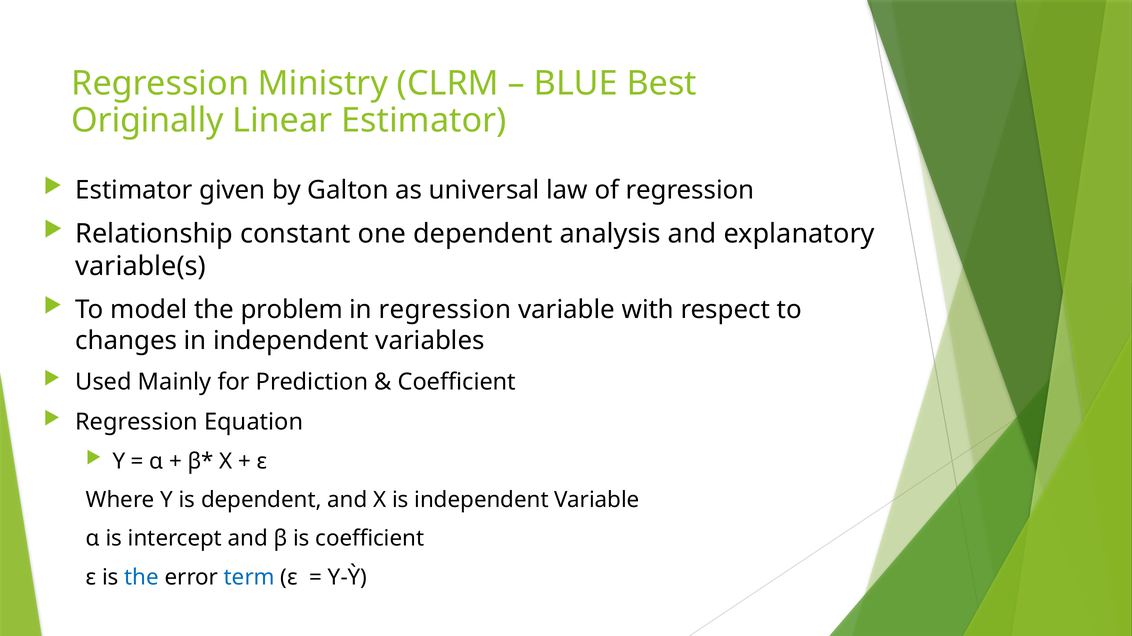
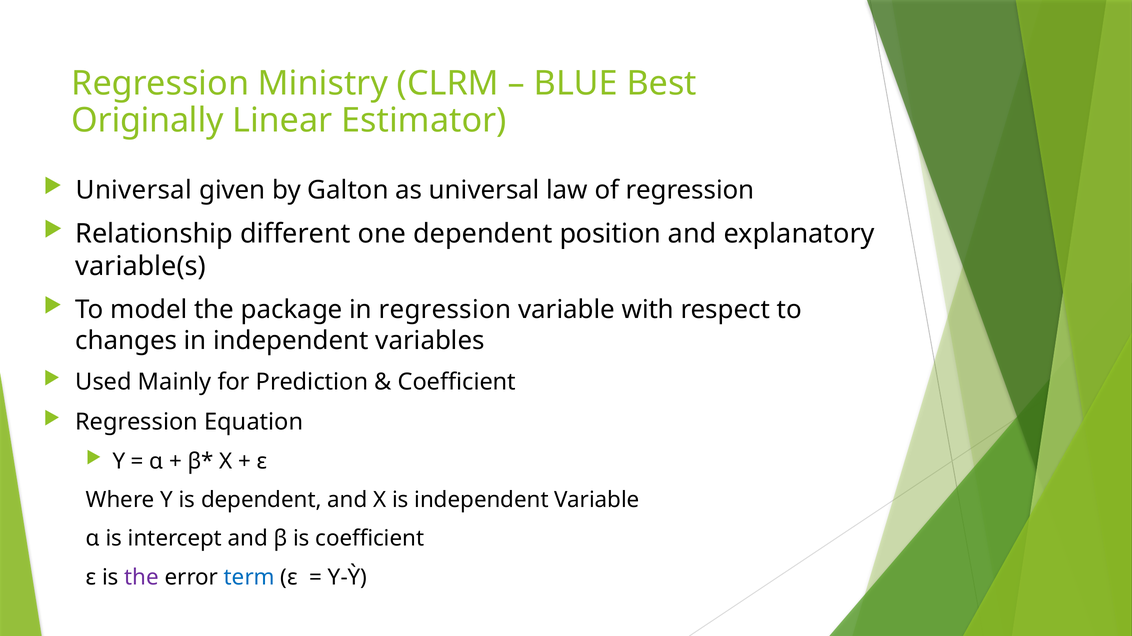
Estimator: Estimator -> Universal (134, 190)
constant: constant -> different (295, 234)
analysis: analysis -> position (610, 234)
problem: problem -> package (292, 310)
the colour: blue -> purple (142, 578)
